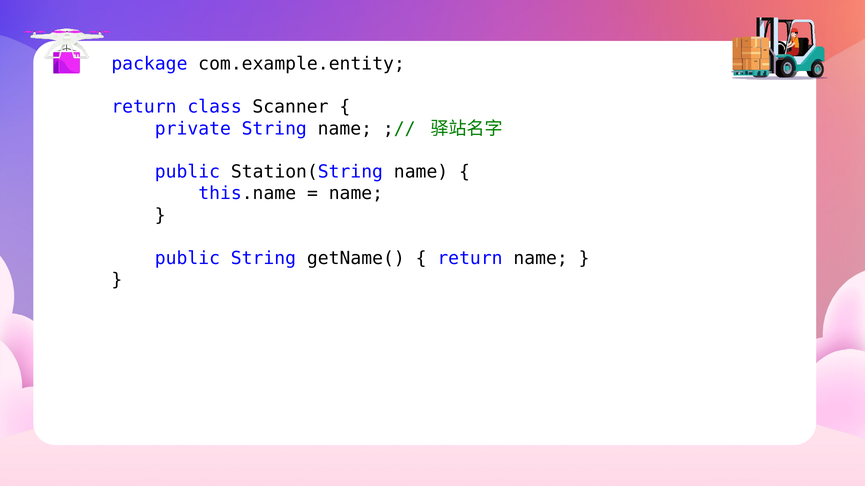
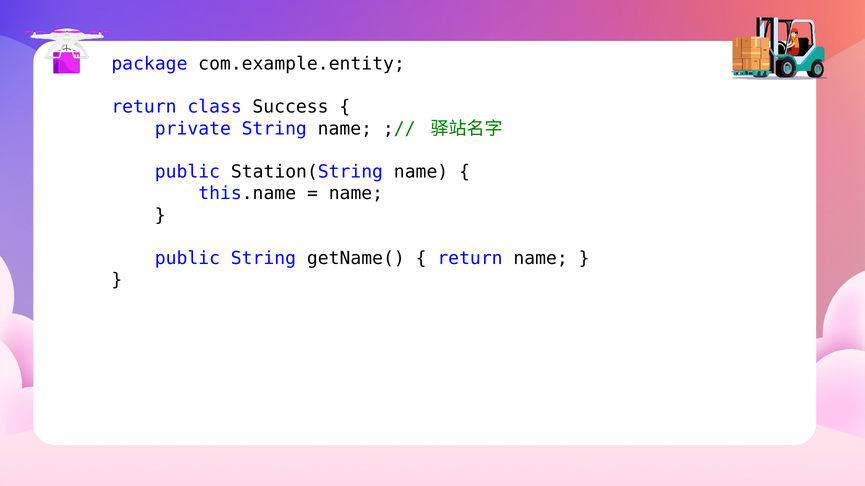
Scanner: Scanner -> Success (291, 107)
